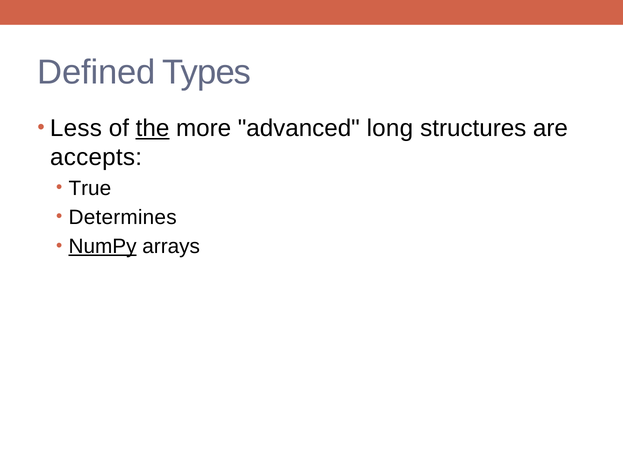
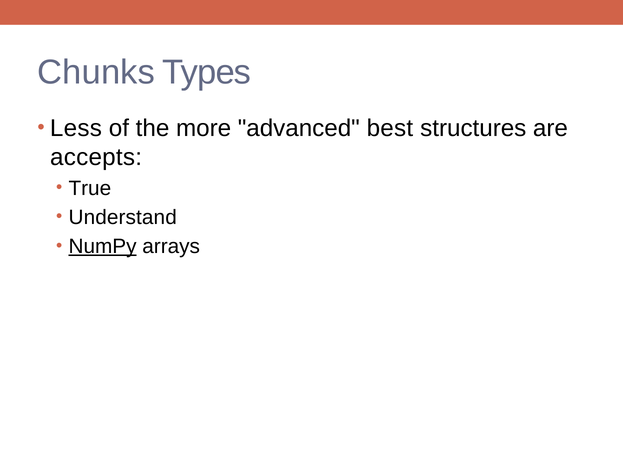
Defined: Defined -> Chunks (96, 73)
the underline: present -> none (153, 128)
long: long -> best (390, 128)
Determines: Determines -> Understand (123, 217)
